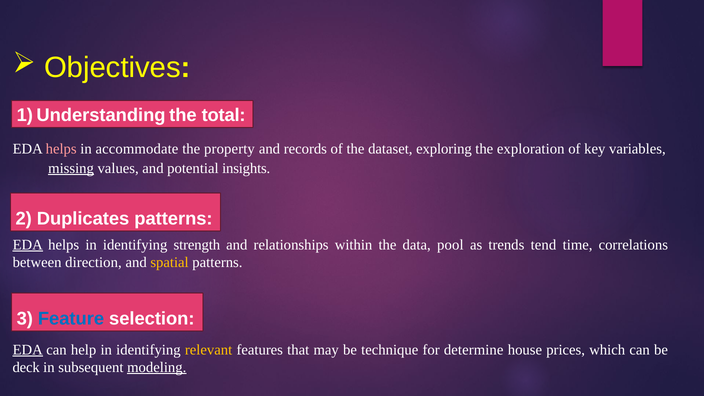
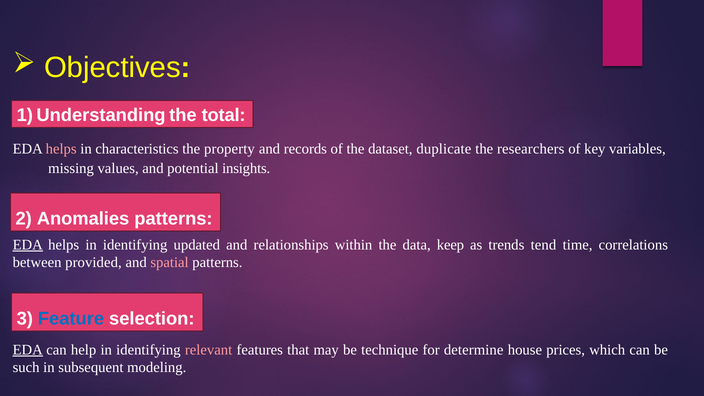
accommodate: accommodate -> characteristics (137, 149)
exploring: exploring -> duplicate (444, 149)
exploration: exploration -> researchers (531, 149)
missing underline: present -> none (71, 168)
Duplicates: Duplicates -> Anomalies (83, 219)
strength: strength -> updated (197, 245)
pool: pool -> keep (450, 245)
direction: direction -> provided (93, 262)
spatial colour: yellow -> pink (170, 262)
relevant colour: yellow -> pink (209, 350)
deck: deck -> such (26, 367)
modeling underline: present -> none (157, 367)
